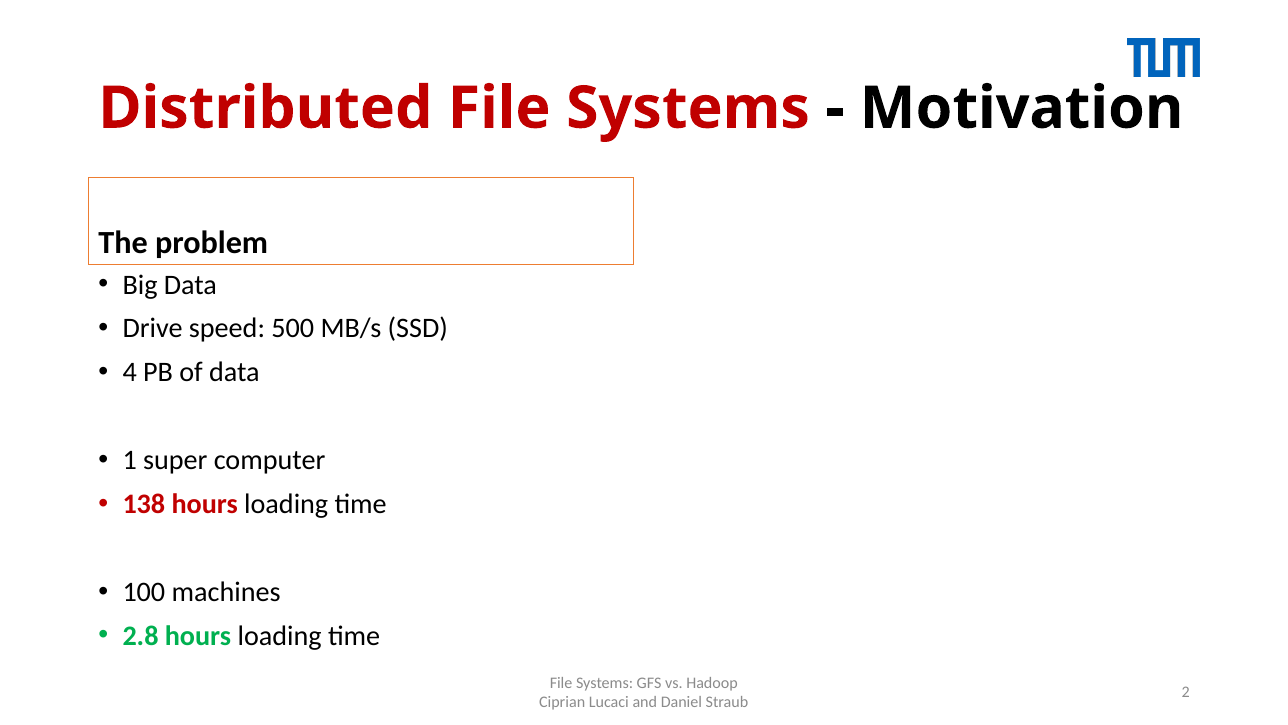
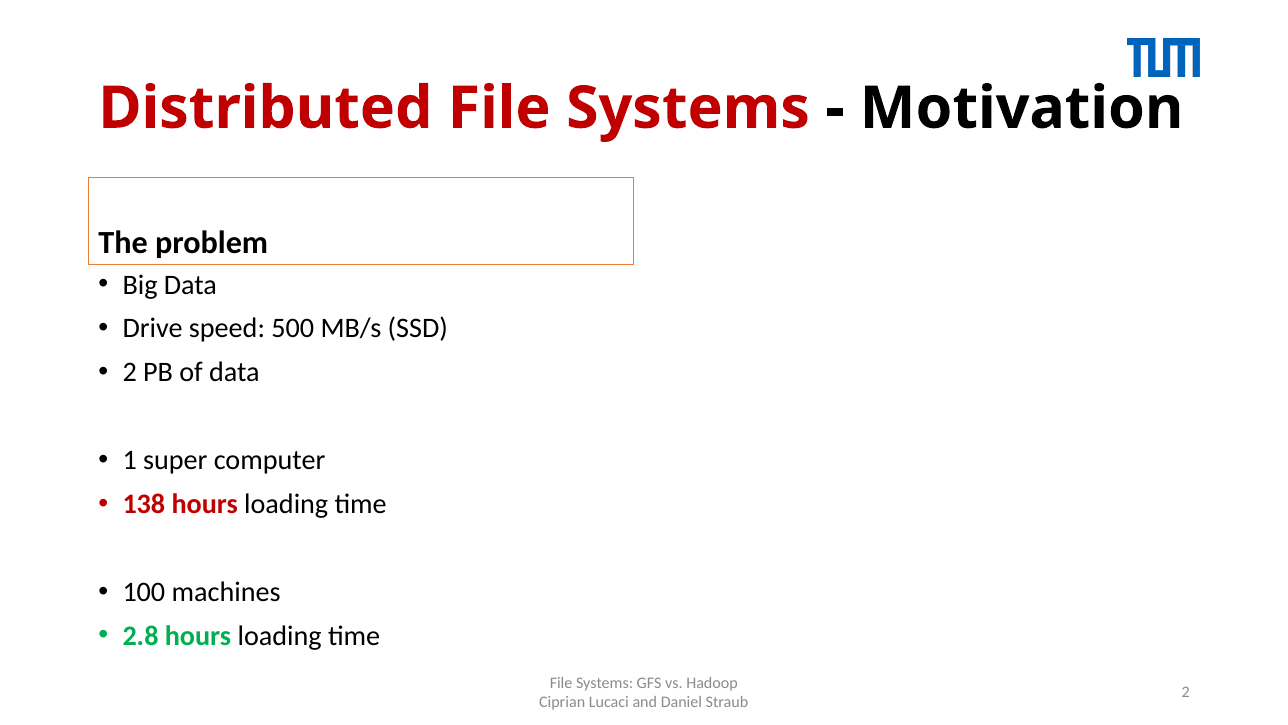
4: 4 -> 2 (130, 372)
